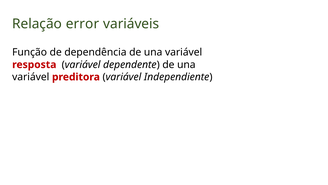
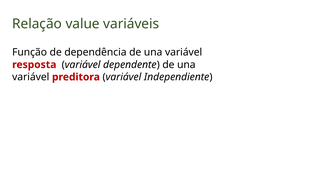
error: error -> value (83, 24)
